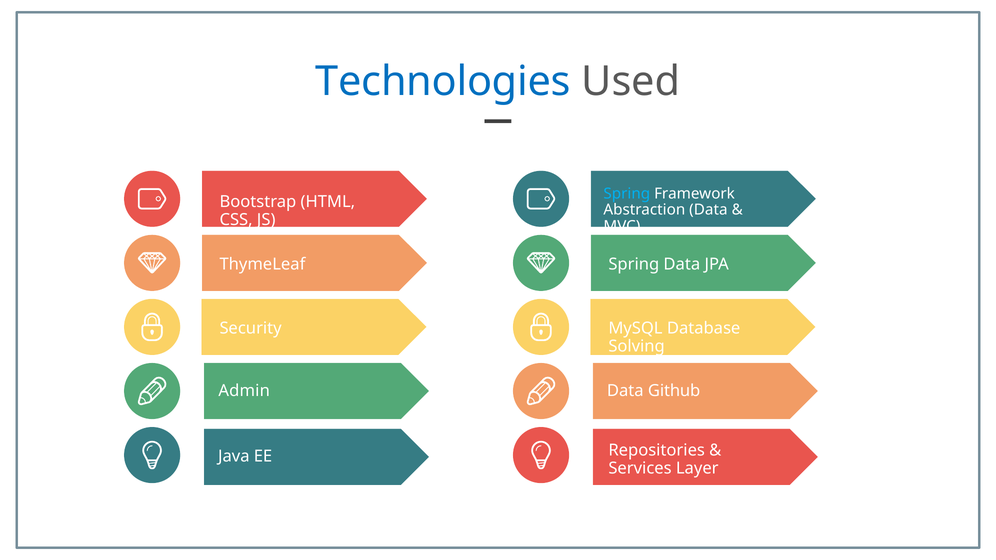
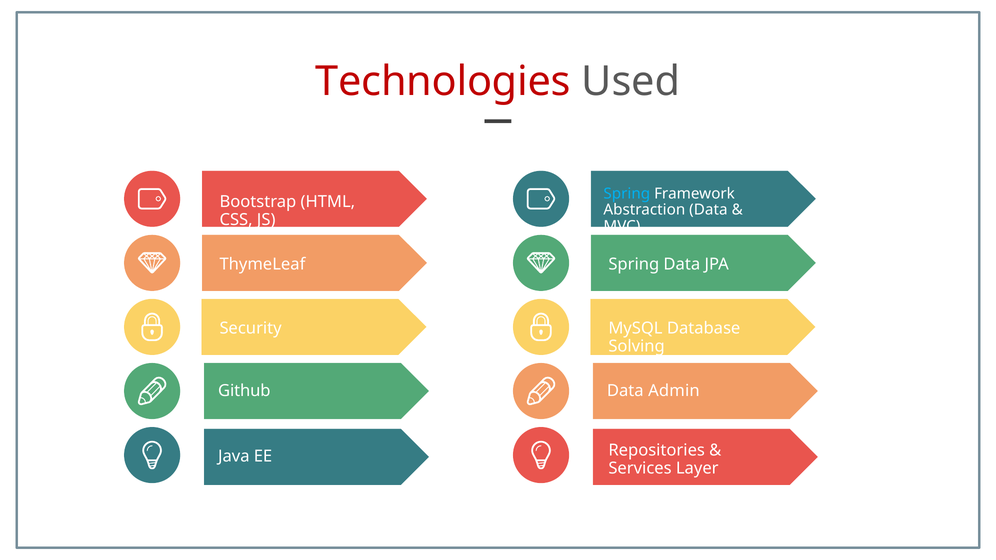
Technologies colour: blue -> red (443, 81)
Admin: Admin -> Github (244, 391)
Github: Github -> Admin (674, 391)
